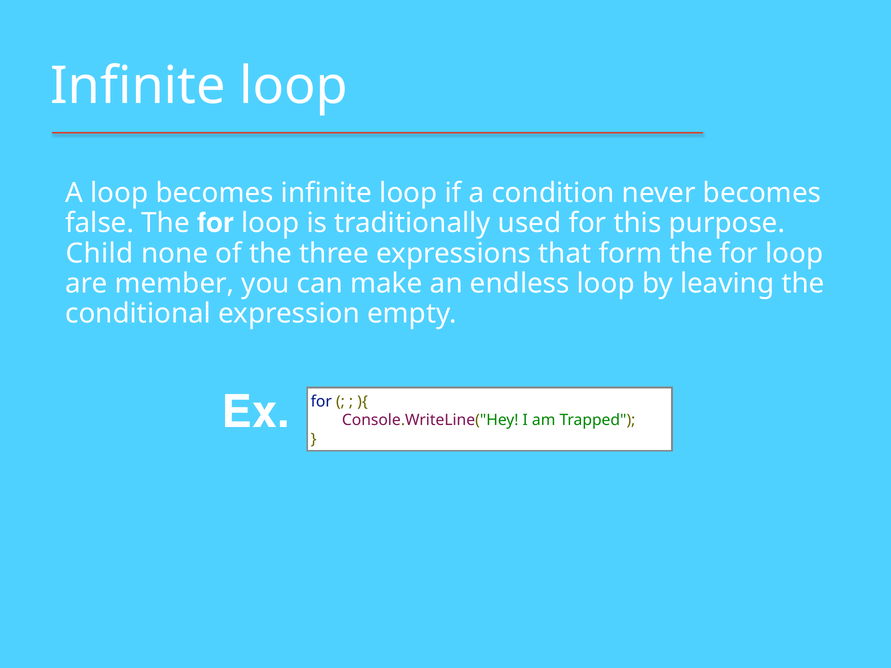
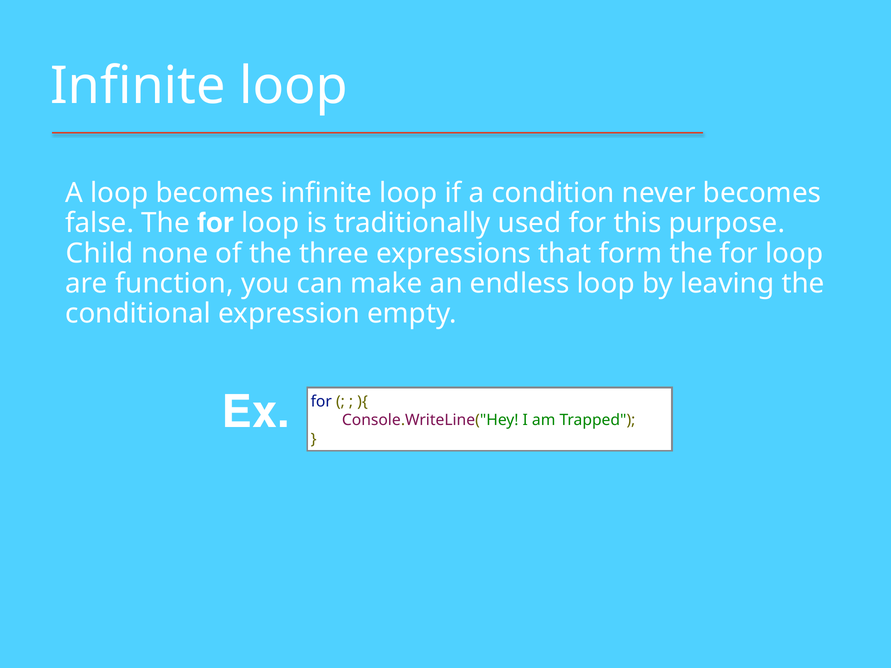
member: member -> function (174, 284)
